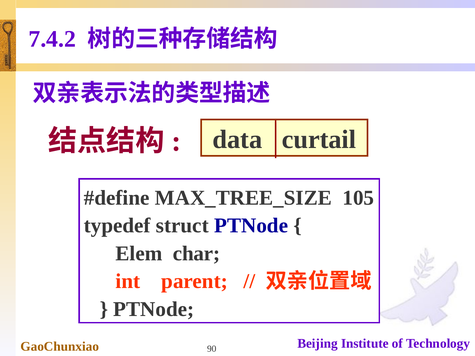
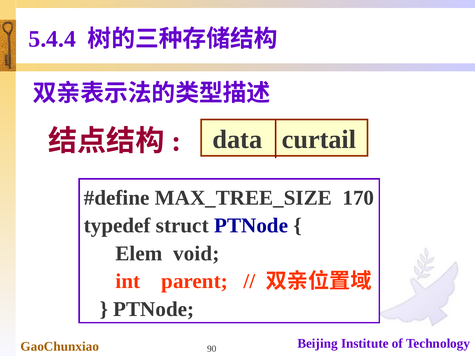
7.4.2: 7.4.2 -> 5.4.4 (52, 39)
105: 105 -> 170 (358, 198)
char: char -> void (196, 254)
